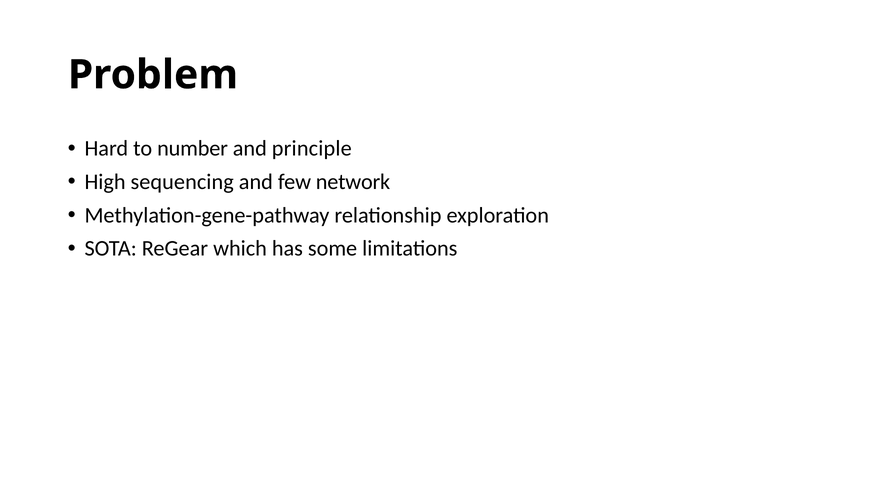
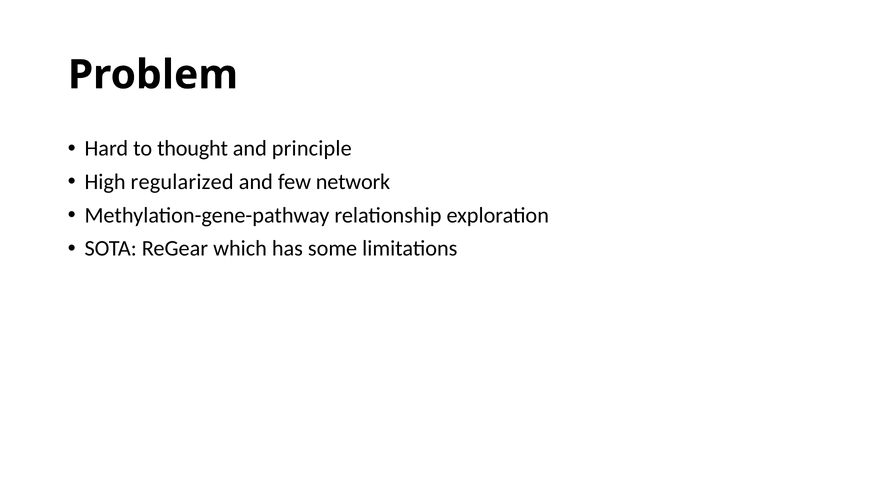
number: number -> thought (193, 148)
sequencing: sequencing -> regularized (182, 182)
